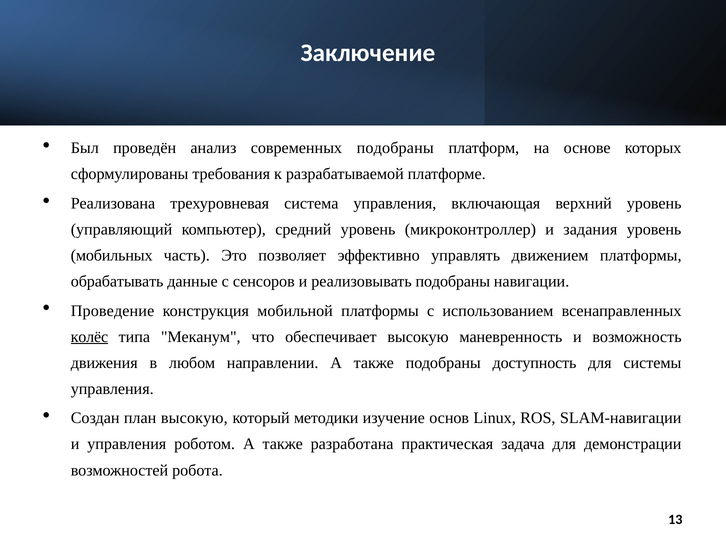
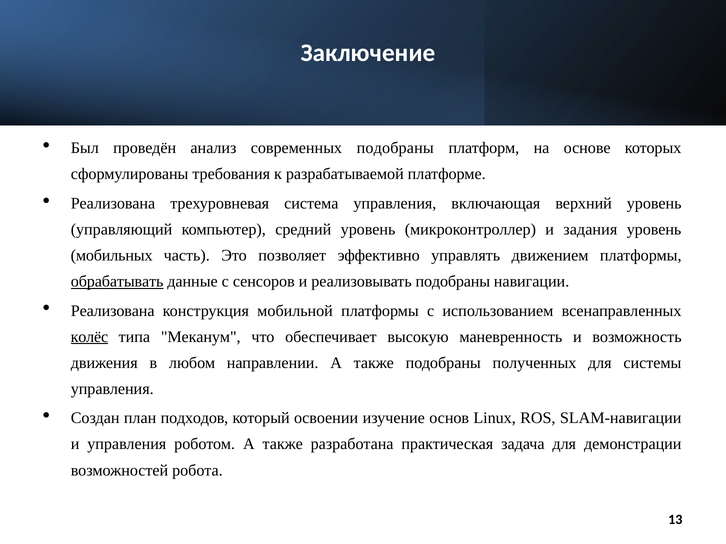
обрабатывать underline: none -> present (117, 282)
Проведение: Проведение -> Реализована (113, 311)
доступность: доступность -> полученных (534, 363)
план высокую: высокую -> подходов (194, 418)
методики: методики -> освоении (326, 418)
